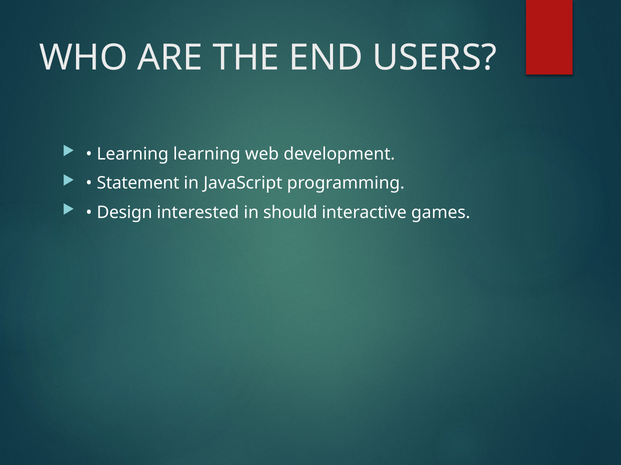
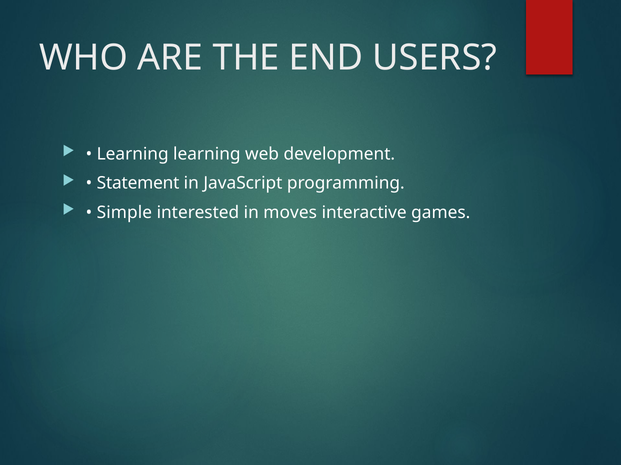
Design: Design -> Simple (124, 213)
should: should -> moves (290, 213)
